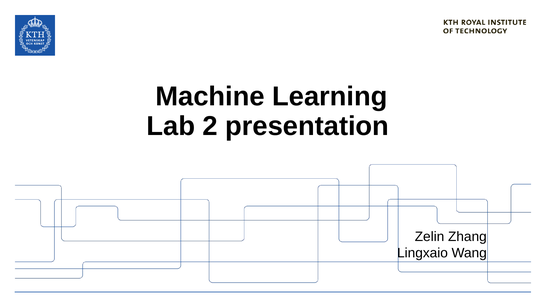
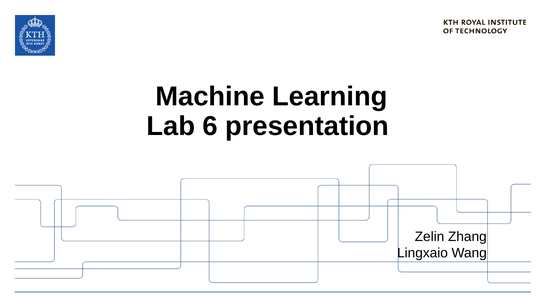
2: 2 -> 6 (210, 126)
